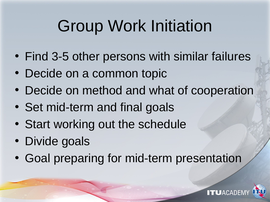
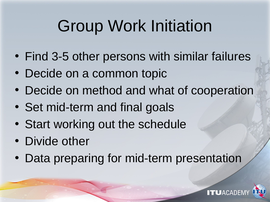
Divide goals: goals -> other (76, 142)
Goal: Goal -> Data (38, 159)
